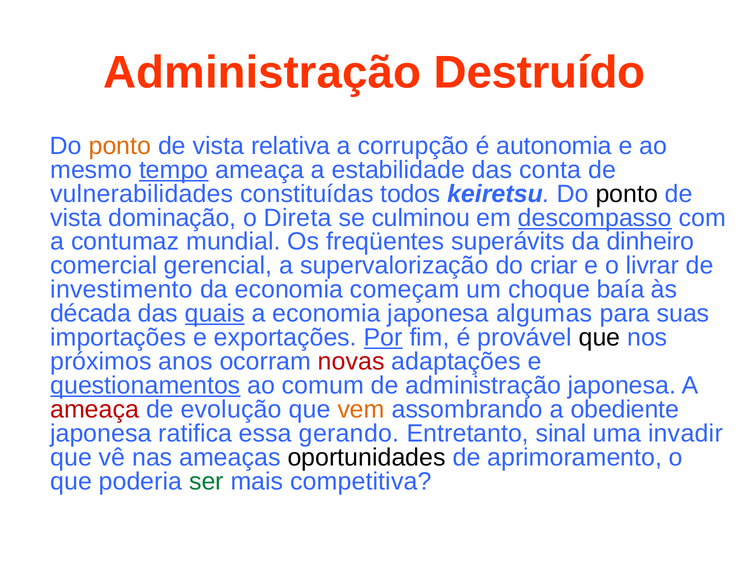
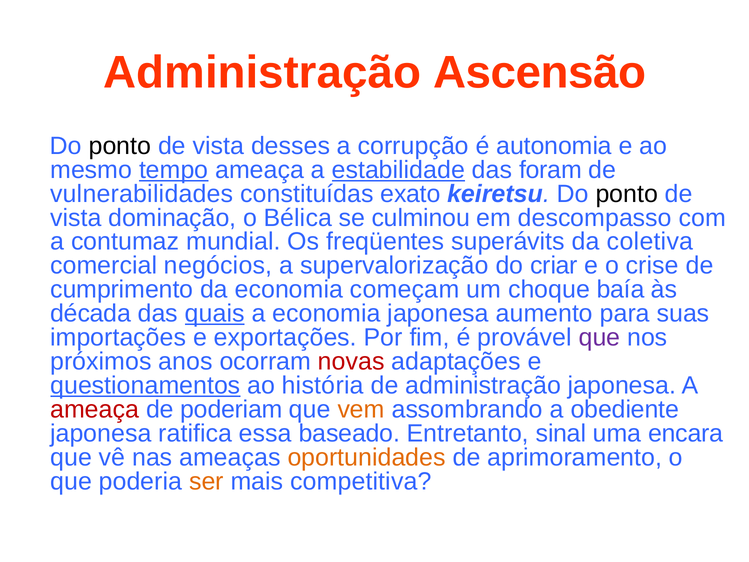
Destruído: Destruído -> Ascensão (540, 73)
ponto colour: orange -> black (120, 146)
relativa: relativa -> desses (291, 146)
estabilidade underline: none -> present (398, 170)
conta: conta -> foram (550, 170)
todos: todos -> exato (410, 194)
Direta: Direta -> Bélica (298, 218)
descompasso underline: present -> none (595, 218)
dinheiro: dinheiro -> coletiva (650, 242)
gerencial: gerencial -> negócios (218, 266)
livrar: livrar -> crise (652, 266)
investimento: investimento -> cumprimento (122, 290)
algumas: algumas -> aumento (544, 314)
Por underline: present -> none (383, 338)
que colour: black -> purple (600, 338)
comum: comum -> história (323, 385)
evolução: evolução -> poderiam (231, 409)
gerando: gerando -> baseado (349, 433)
invadir: invadir -> encara (686, 433)
oportunidades colour: black -> orange (367, 457)
ser colour: green -> orange (206, 481)
